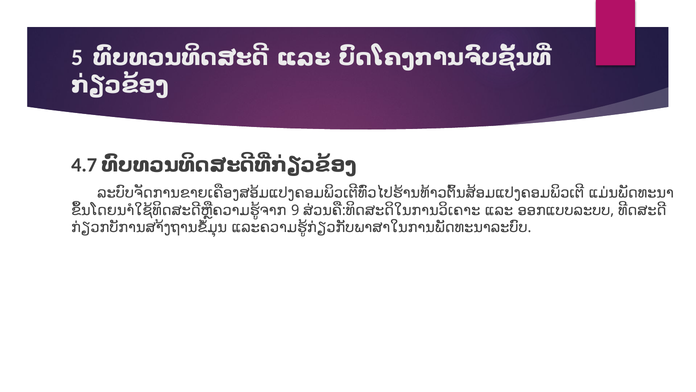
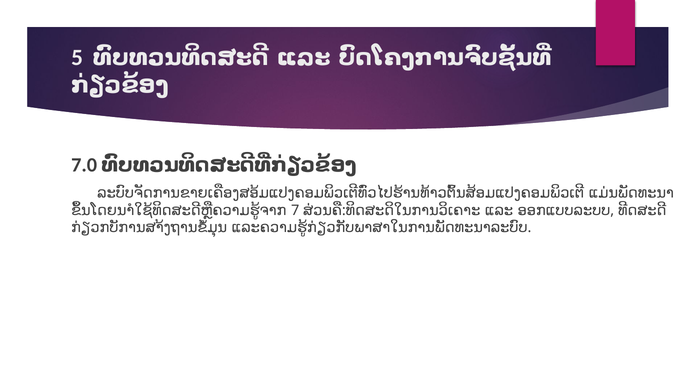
4.7: 4.7 -> 7.0 (84, 165)
9: 9 -> 7 (295, 210)
